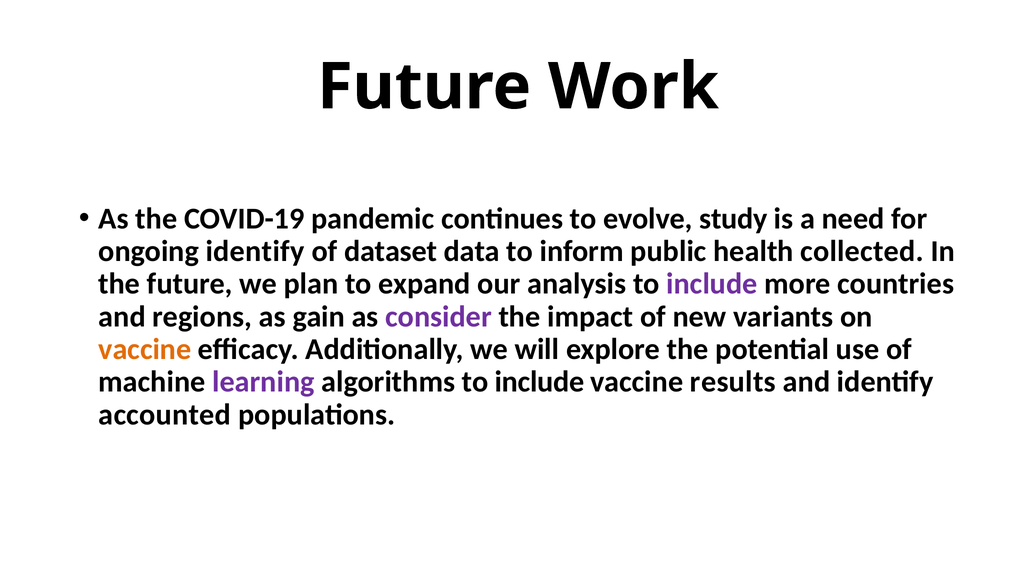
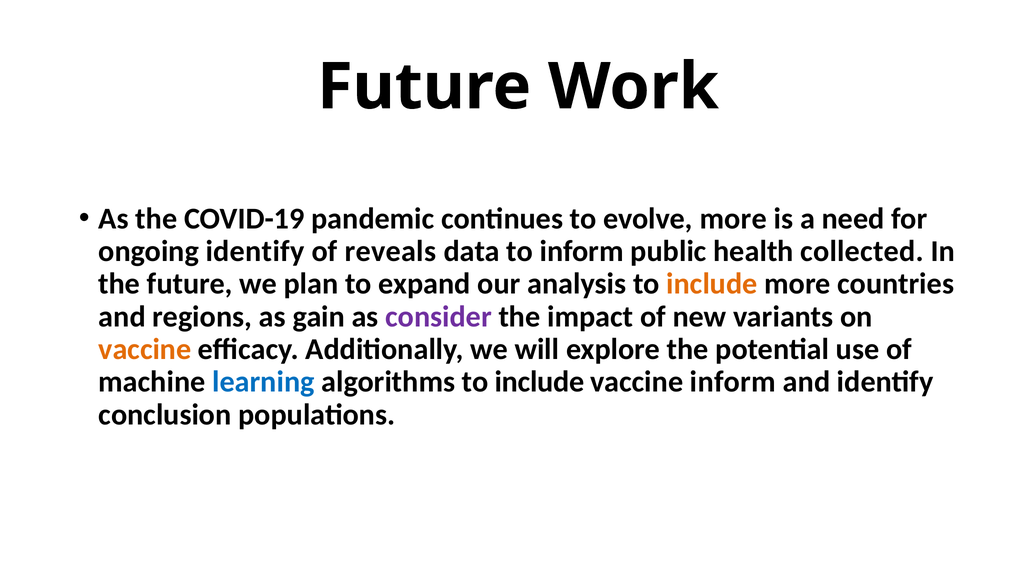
evolve study: study -> more (733, 219)
dataset: dataset -> reveals (390, 251)
include colour: purple -> orange (712, 284)
learning colour: purple -> blue (263, 382)
vaccine results: results -> inform (733, 382)
accounted: accounted -> conclusion (165, 414)
